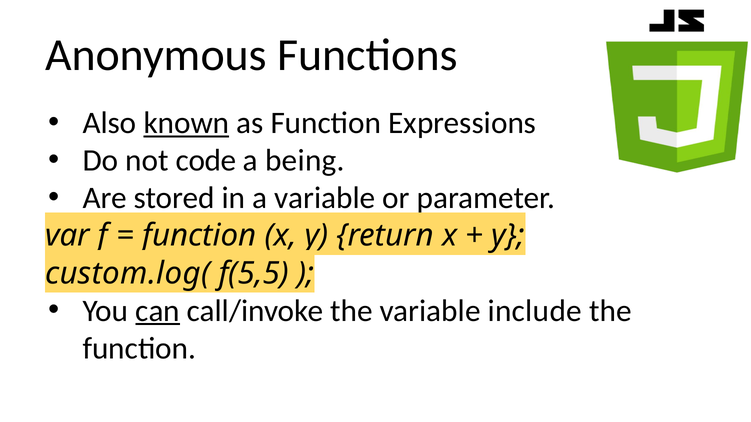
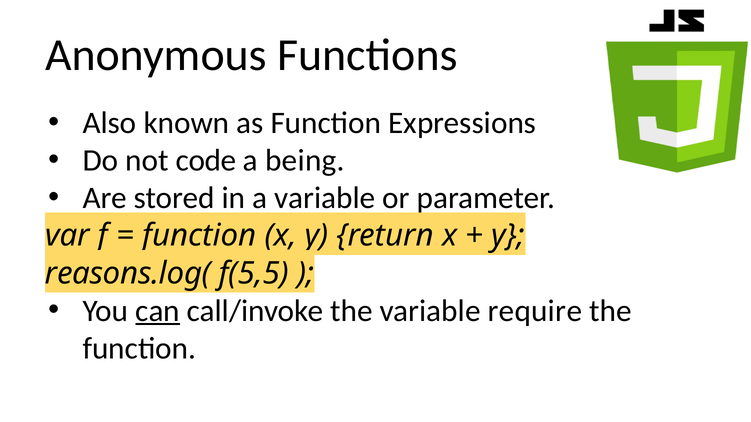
known underline: present -> none (186, 123)
custom.log(: custom.log( -> reasons.log( (128, 273)
include: include -> require (535, 311)
